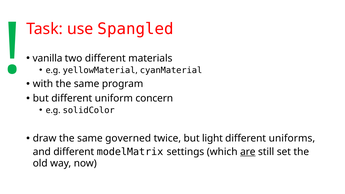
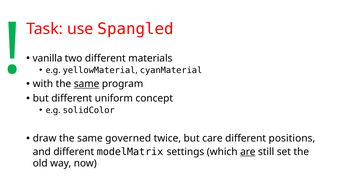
same underline: none -> present (87, 84)
concern: concern -> concept (154, 98)
light: light -> care (212, 138)
uniforms: uniforms -> positions (292, 138)
